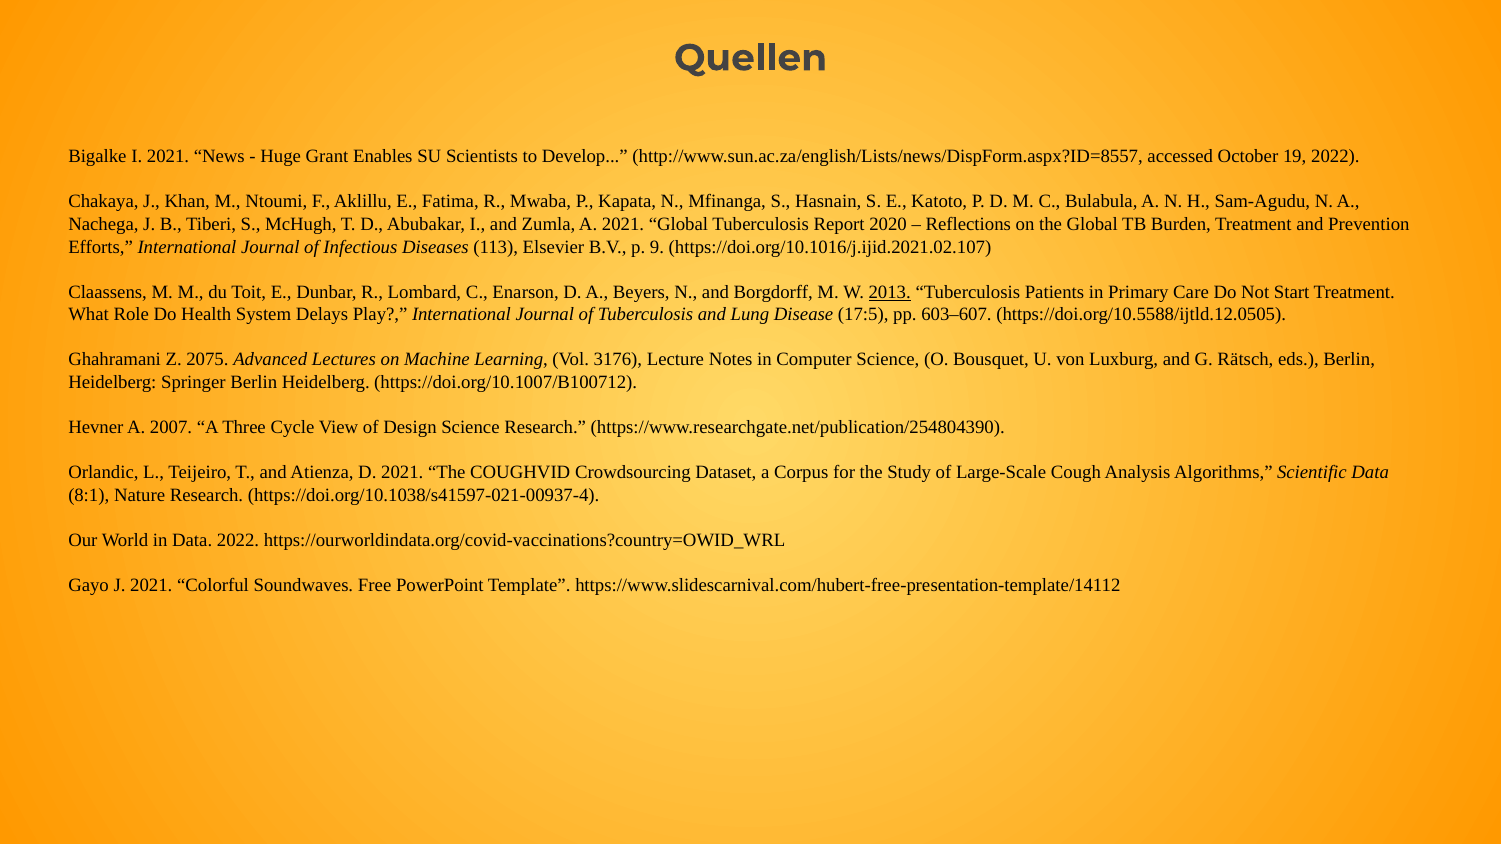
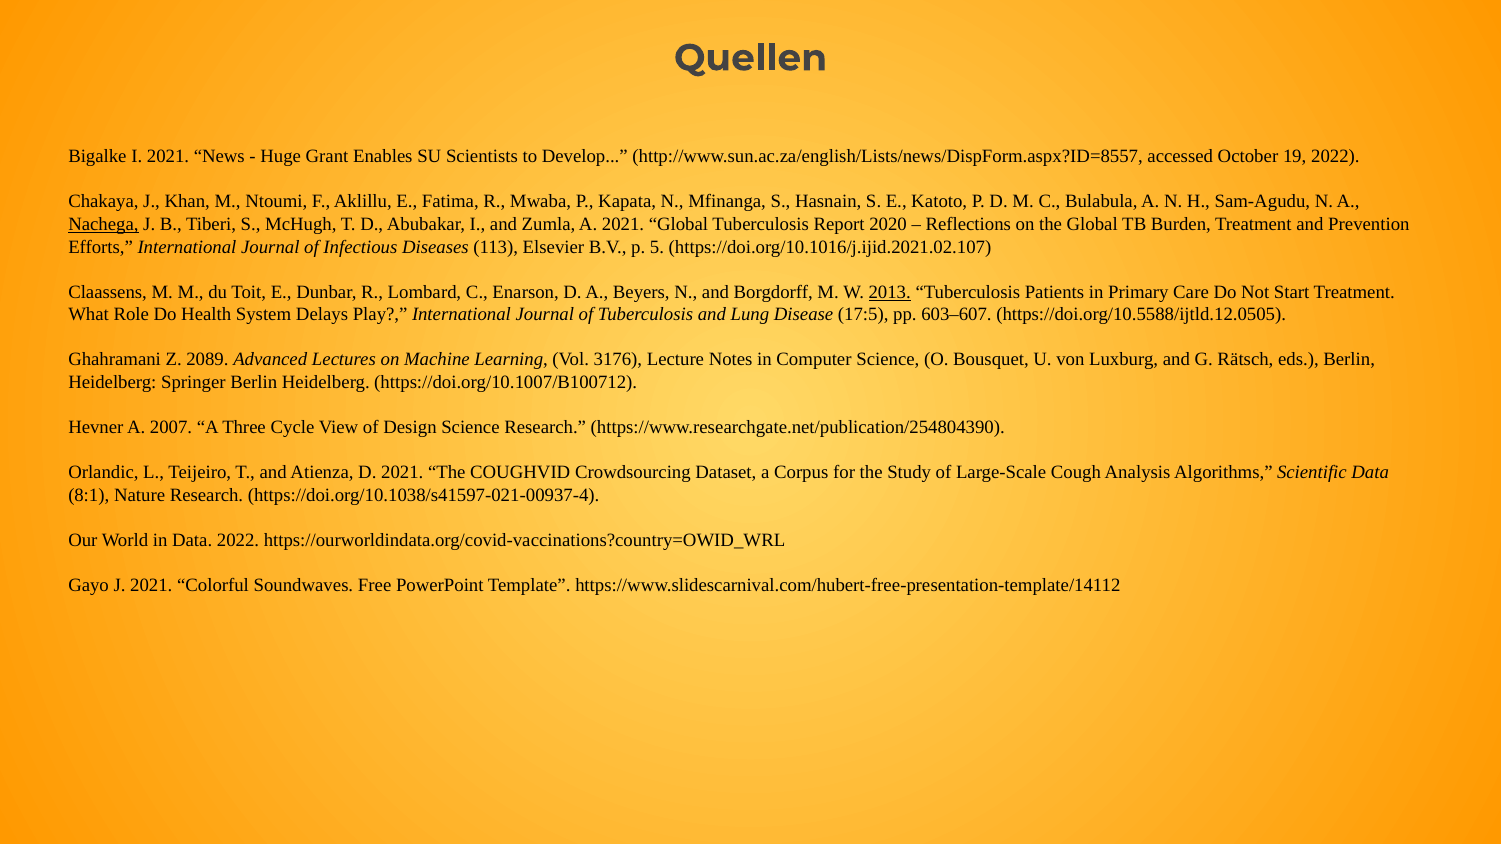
Nachega underline: none -> present (103, 224)
9: 9 -> 5 (657, 247)
2075: 2075 -> 2089 (207, 360)
